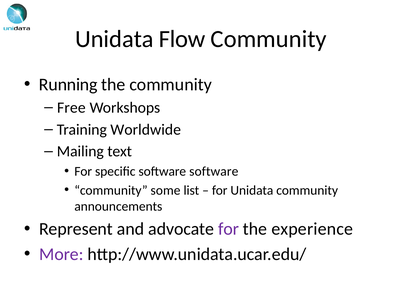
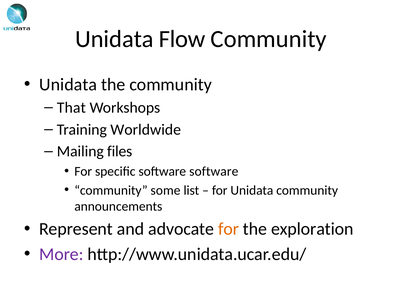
Running: Running -> Unidata (68, 84)
Free: Free -> That (71, 107)
text: text -> files (120, 151)
for colour: purple -> orange (228, 229)
experience: experience -> exploration (312, 229)
